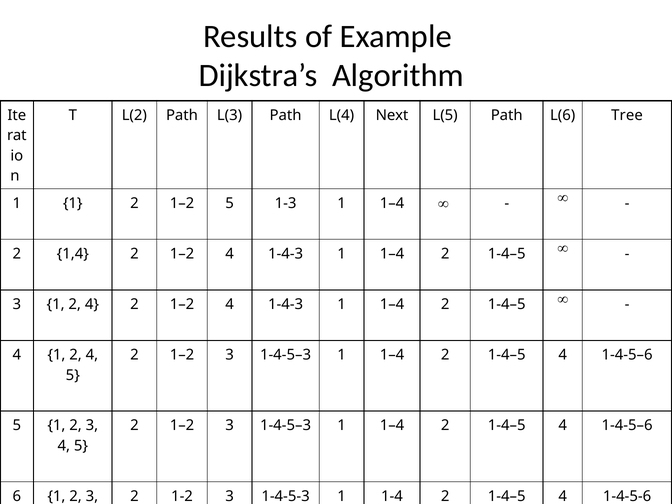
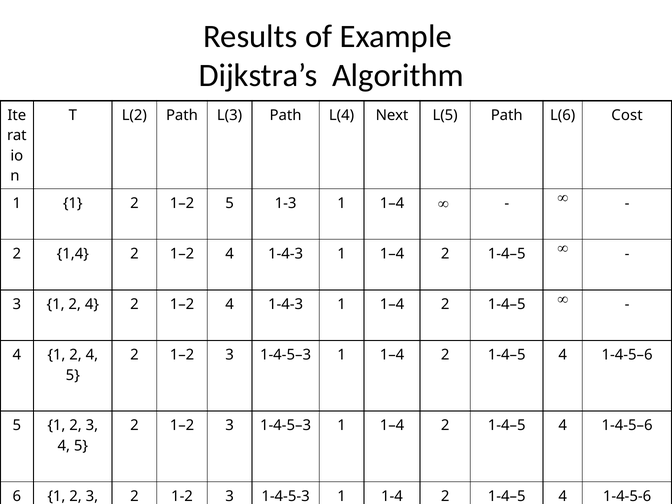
Tree: Tree -> Cost (627, 115)
